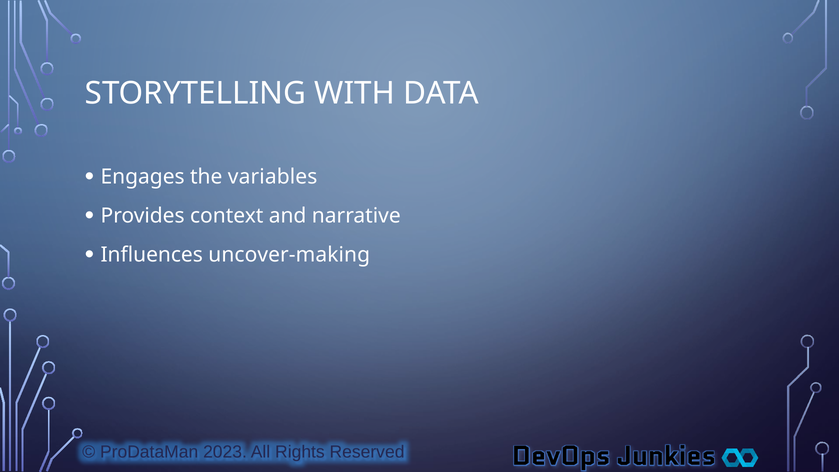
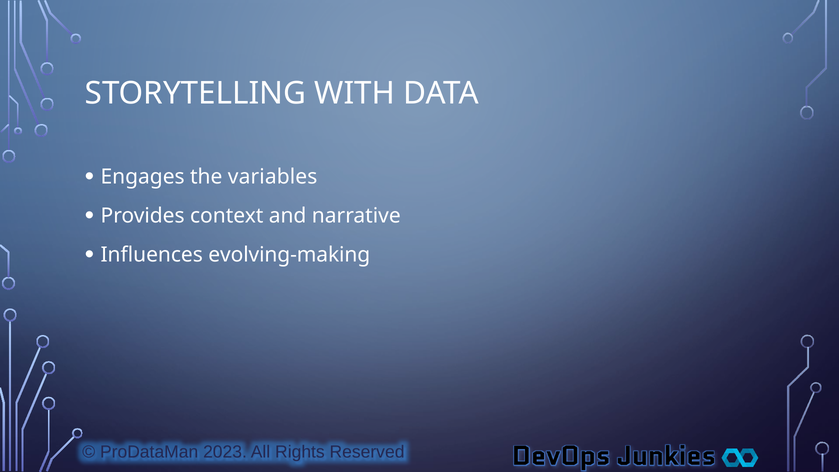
uncover-making: uncover-making -> evolving-making (289, 255)
